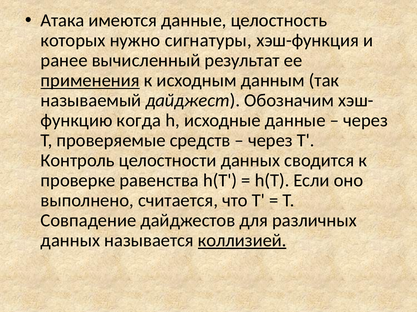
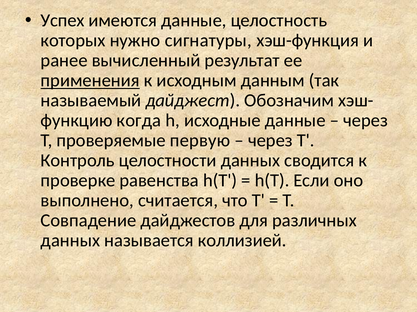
Атака: Атака -> Успех (63, 21)
средств: средств -> первую (200, 141)
коллизией underline: present -> none (242, 241)
